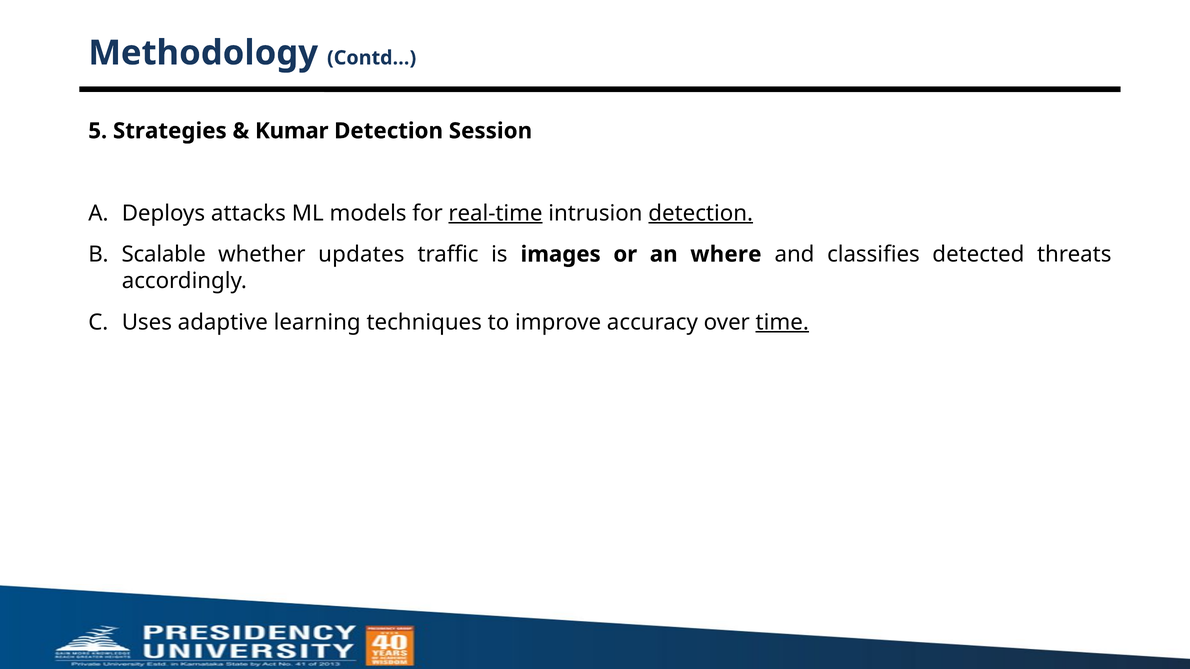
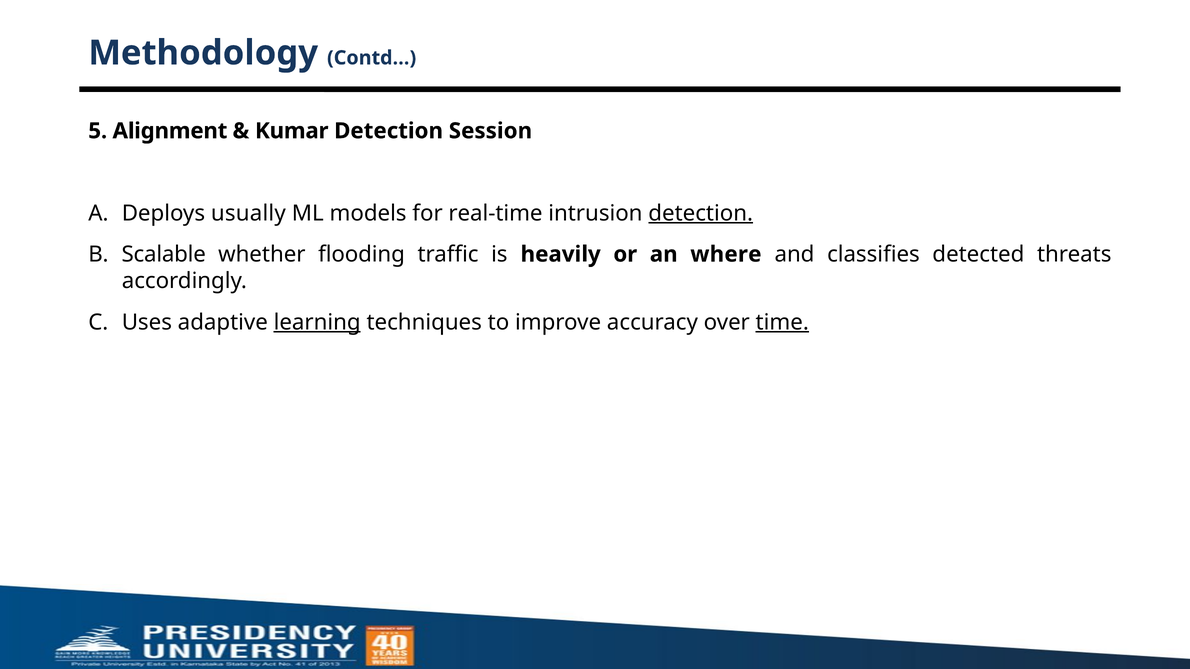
Strategies: Strategies -> Alignment (170, 131)
attacks: attacks -> usually (248, 213)
real-time underline: present -> none (495, 213)
updates: updates -> flooding (362, 254)
images: images -> heavily (561, 254)
learning underline: none -> present (317, 322)
